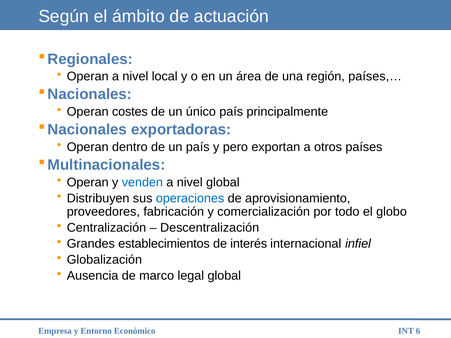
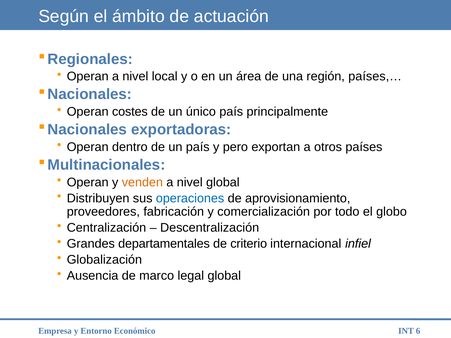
venden colour: blue -> orange (142, 182)
establecimientos: establecimientos -> departamentales (164, 244)
interés: interés -> criterio (249, 244)
